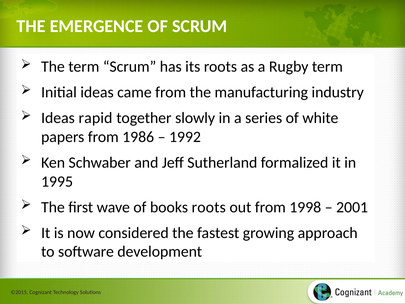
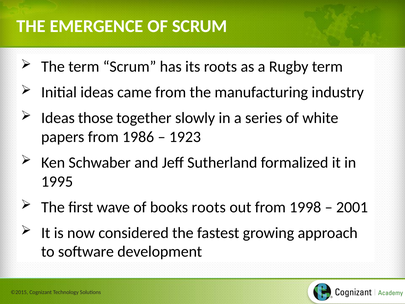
rapid: rapid -> those (96, 118)
1992: 1992 -> 1923 (185, 137)
